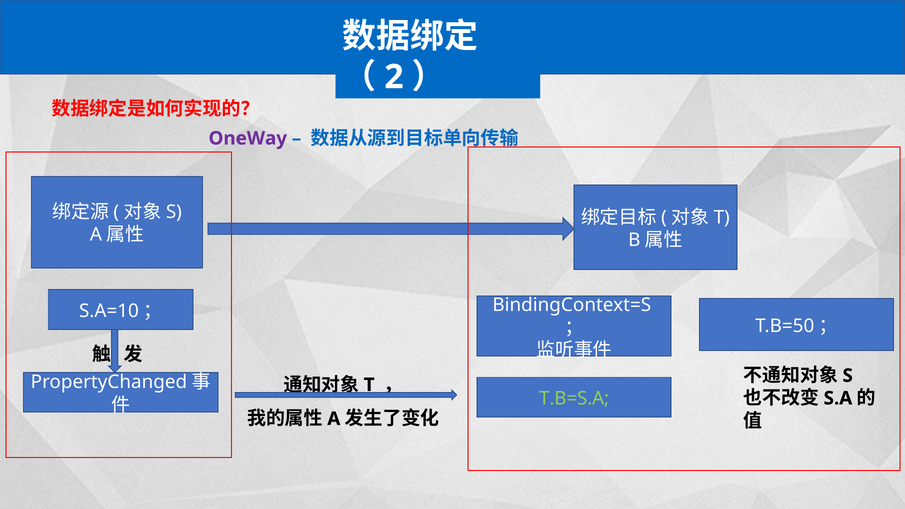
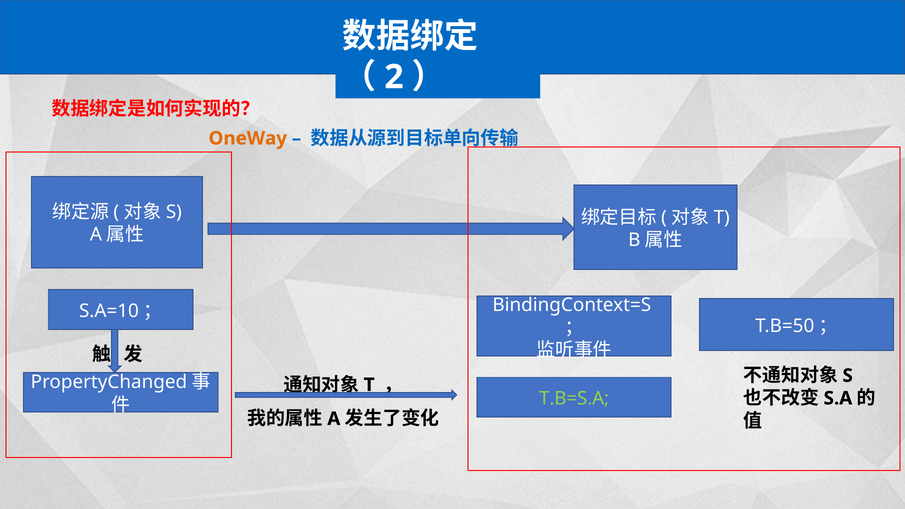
OneWay colour: purple -> orange (248, 138)
